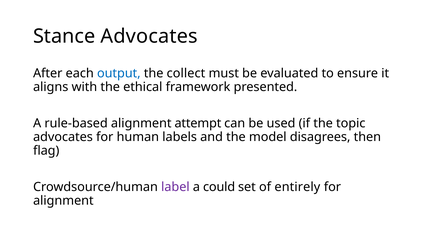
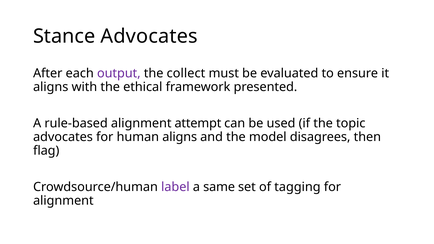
output colour: blue -> purple (119, 73)
human labels: labels -> aligns (180, 137)
could: could -> same (219, 187)
entirely: entirely -> tagging (297, 187)
